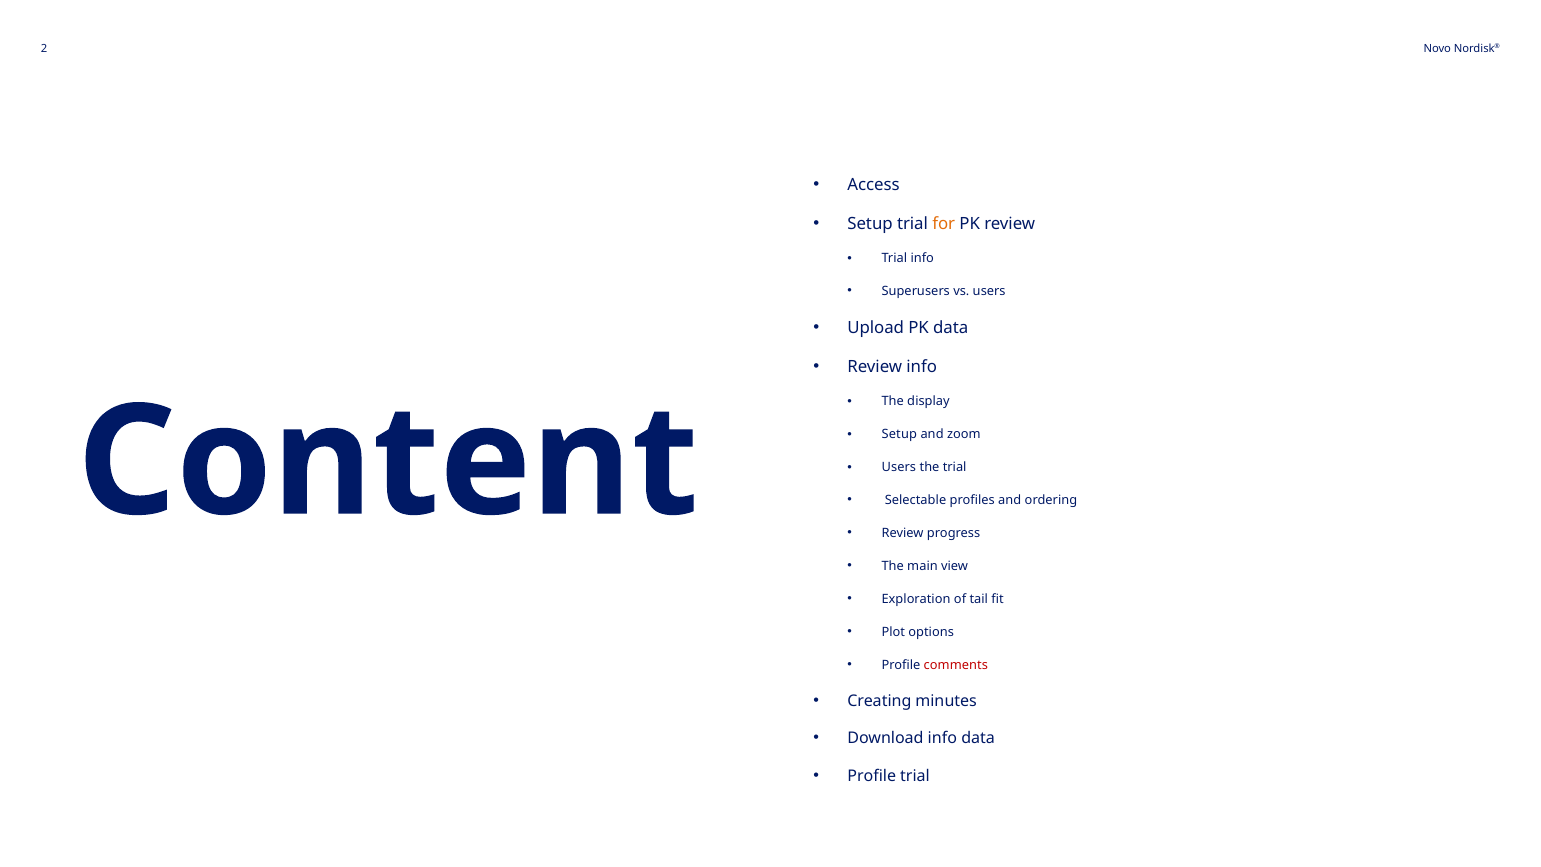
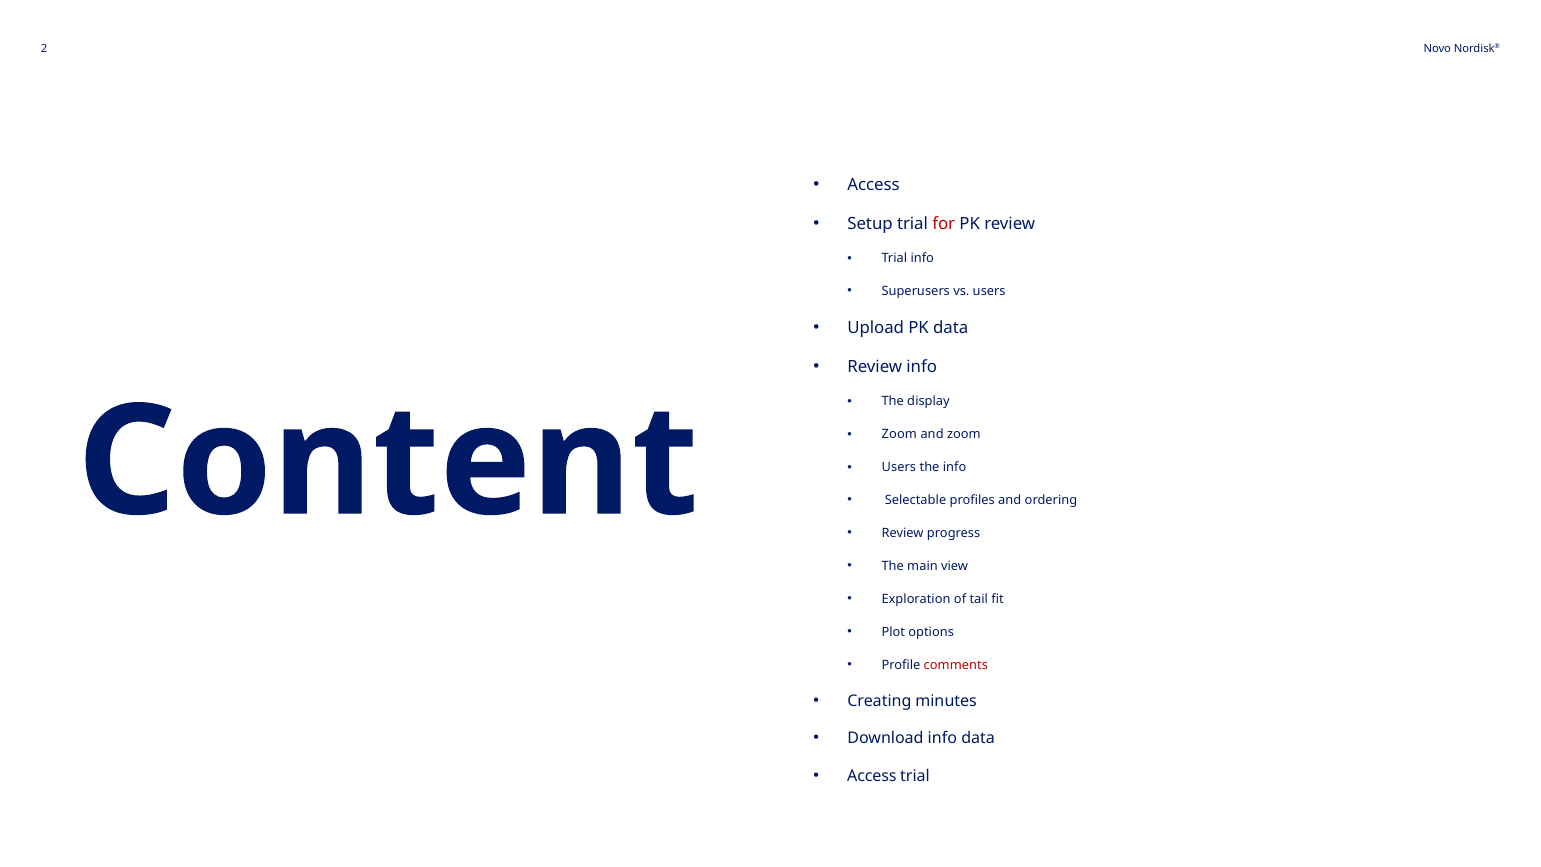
for colour: orange -> red (944, 223)
Setup: Setup -> Zoom (899, 434)
the trial: trial -> info (955, 467)
Profile: Profile -> Access (872, 776)
